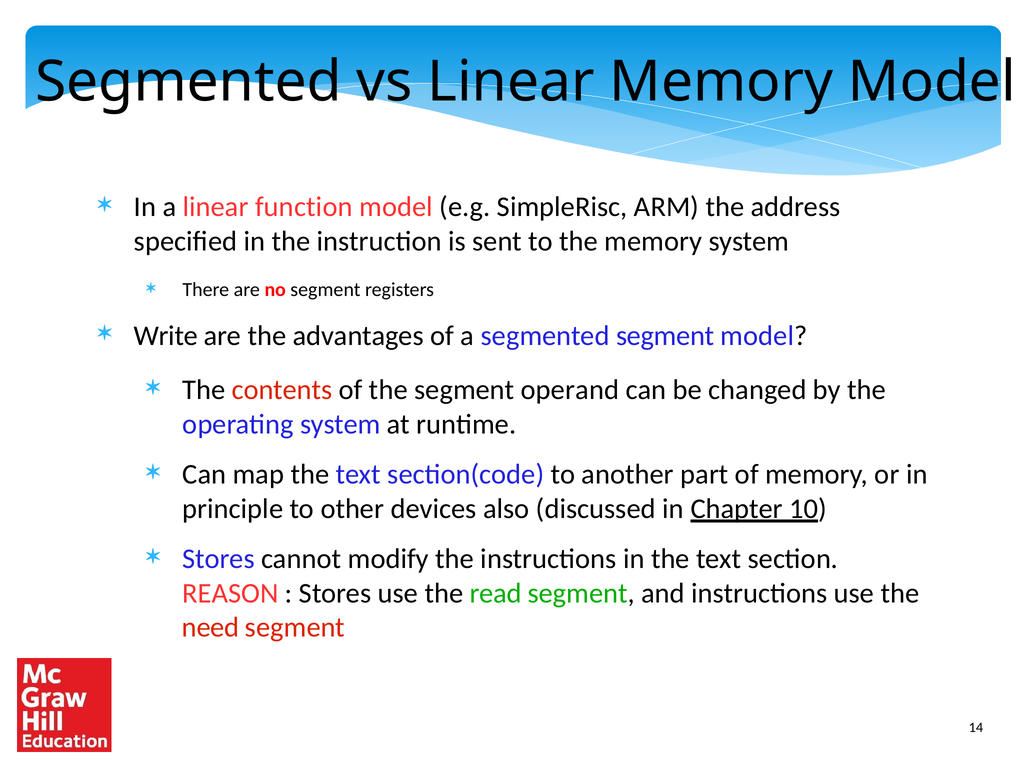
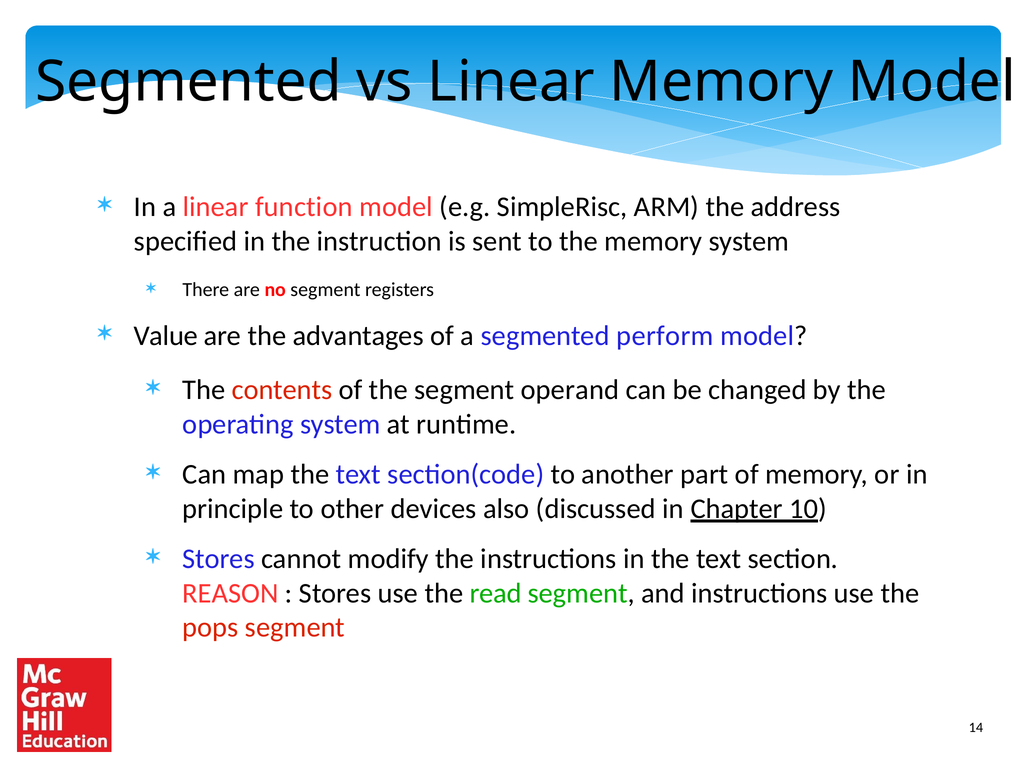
Write: Write -> Value (166, 336)
segmented segment: segment -> perform (665, 336)
need: need -> pops (210, 628)
